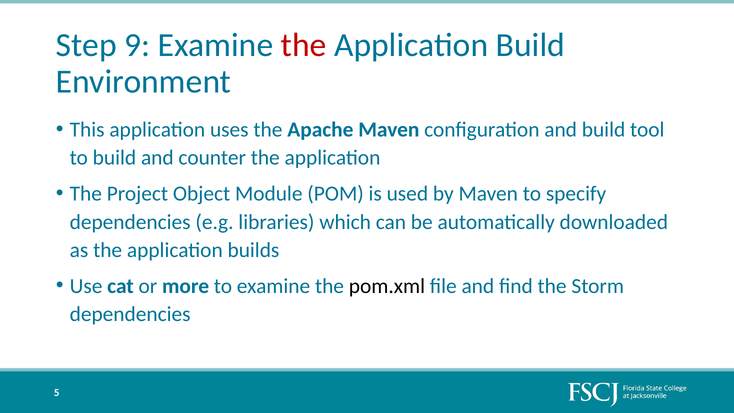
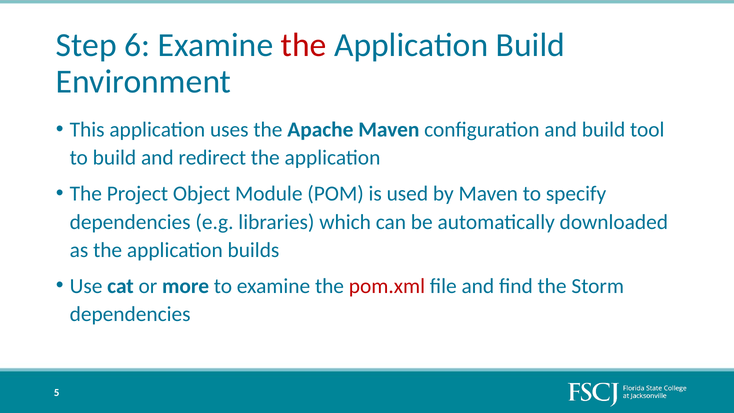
9: 9 -> 6 (137, 45)
counter: counter -> redirect (212, 158)
pom.xml colour: black -> red (387, 286)
